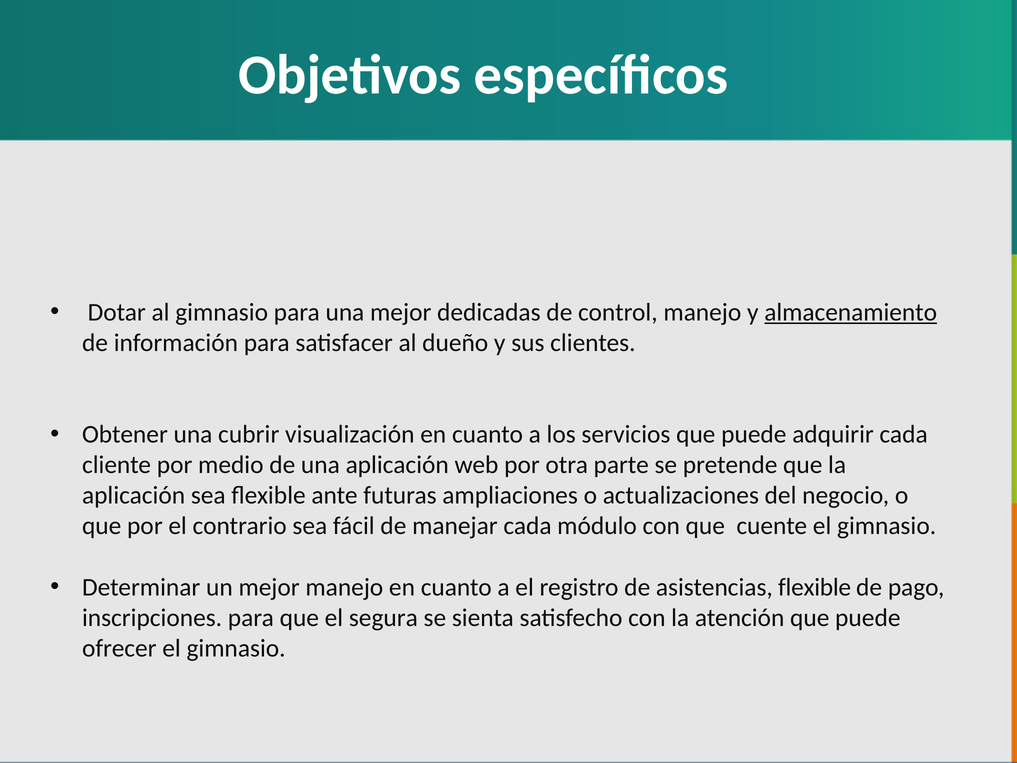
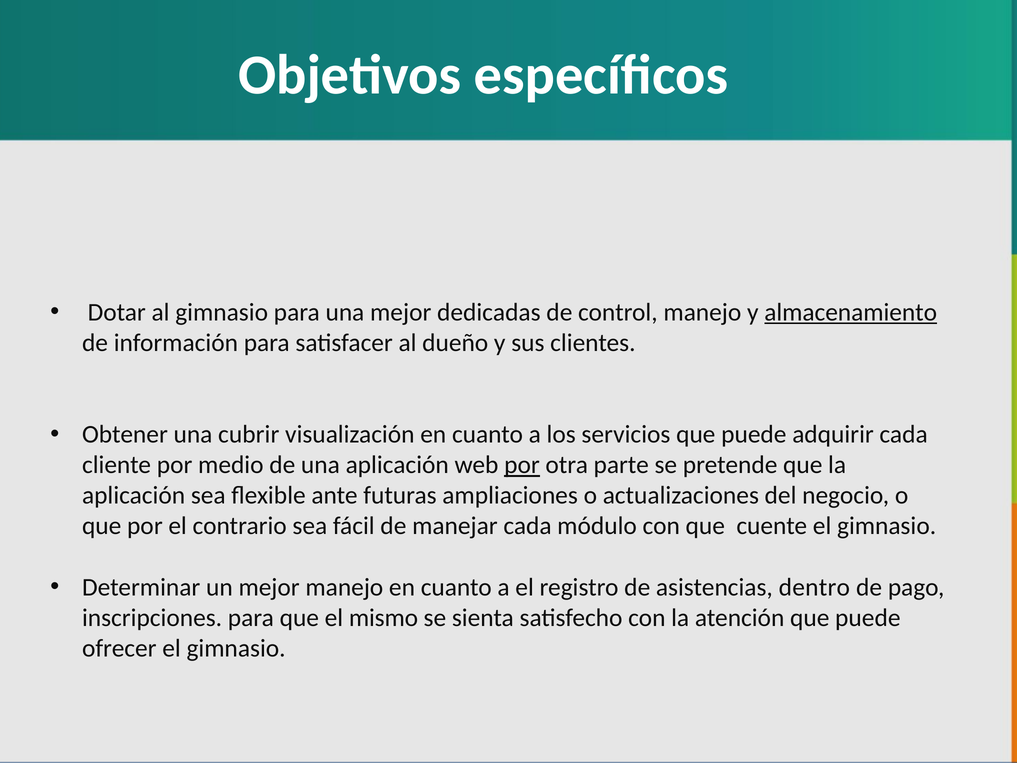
por underline: none -> present (522, 465)
asistencias flexible: flexible -> dentro (814, 587)
segura: segura -> mismo (383, 617)
